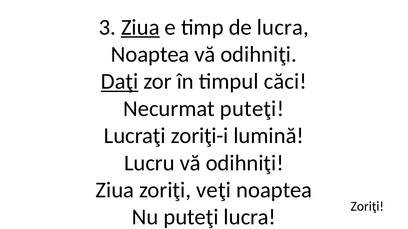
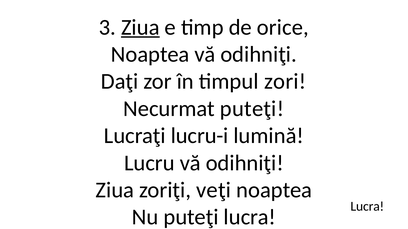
de lucra: lucra -> orice (283, 27)
Daţi underline: present -> none (120, 82)
căci: căci -> zori (285, 82)
zoriţi-i: zoriţi-i -> lucru-i (200, 136)
Zoriţi: Zoriţi -> Lucra (367, 207)
